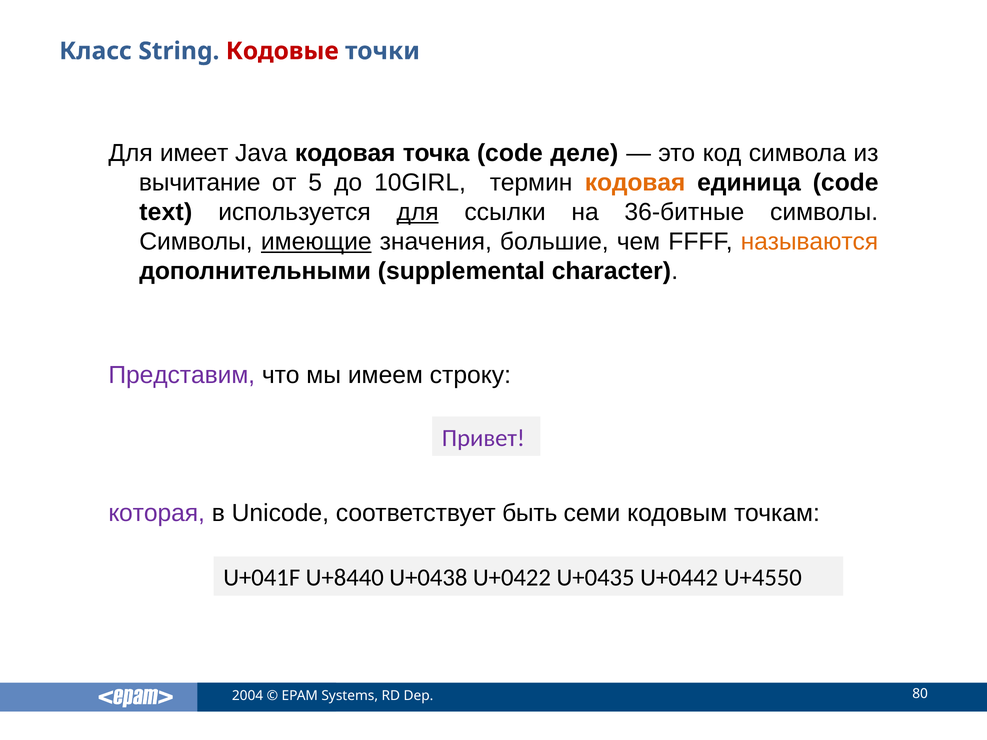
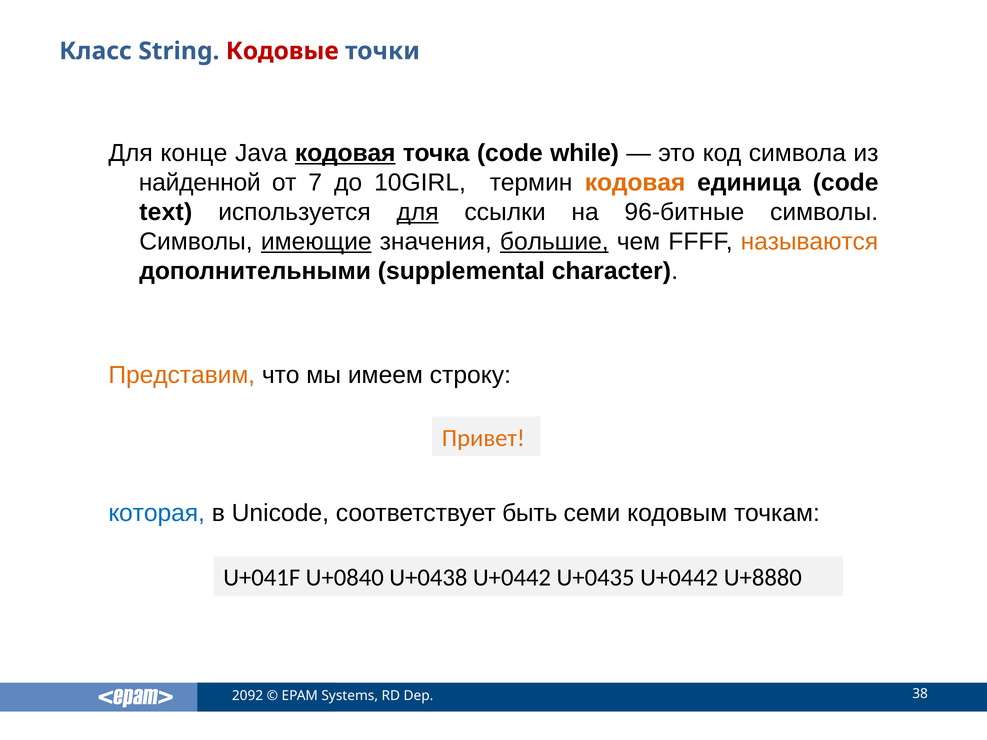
имеет: имеет -> конце (194, 153)
кодовая underline: none -> present (345, 153)
деле: деле -> while (585, 153)
вычитание: вычитание -> найденной (200, 183)
5: 5 -> 7 (315, 183)
36-битные: 36-битные -> 96-битные (684, 212)
большие underline: none -> present (554, 242)
Представим colour: purple -> orange (182, 375)
Привет colour: purple -> orange (483, 438)
которая colour: purple -> blue (157, 513)
U+8440: U+8440 -> U+0840 (345, 578)
U+0438 U+0422: U+0422 -> U+0442 (512, 578)
U+4550: U+4550 -> U+8880 (763, 578)
2004: 2004 -> 2092 (248, 696)
80: 80 -> 38 (920, 694)
